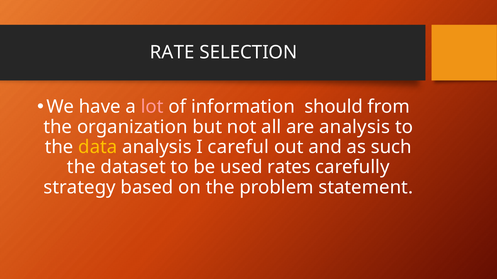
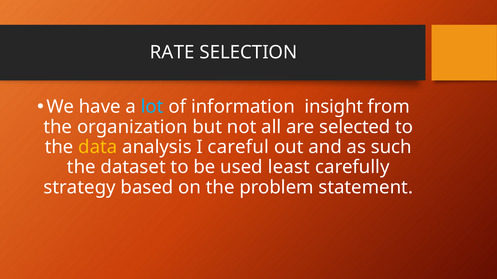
lot colour: pink -> light blue (152, 107)
should: should -> insight (334, 107)
are analysis: analysis -> selected (355, 127)
rates: rates -> least (289, 167)
